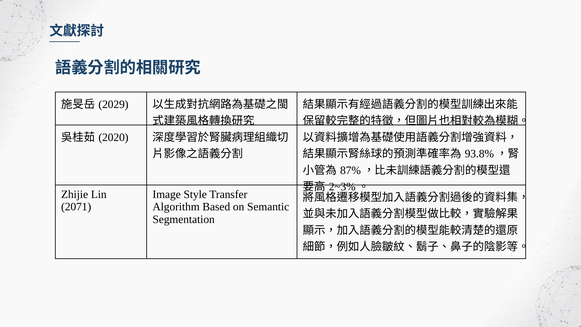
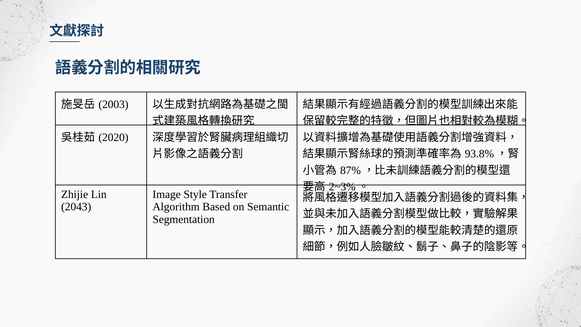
2029: 2029 -> 2003 (113, 104)
2071: 2071 -> 2043 (76, 207)
